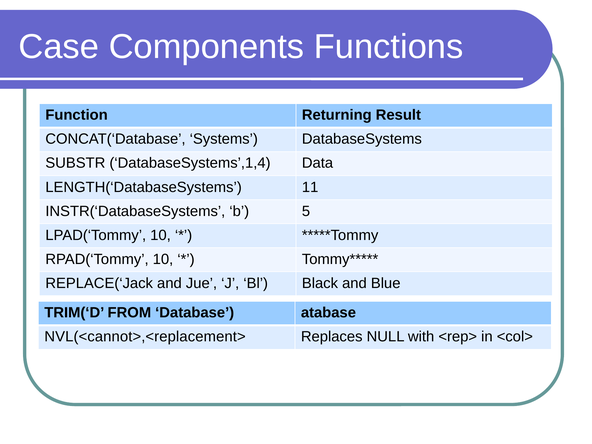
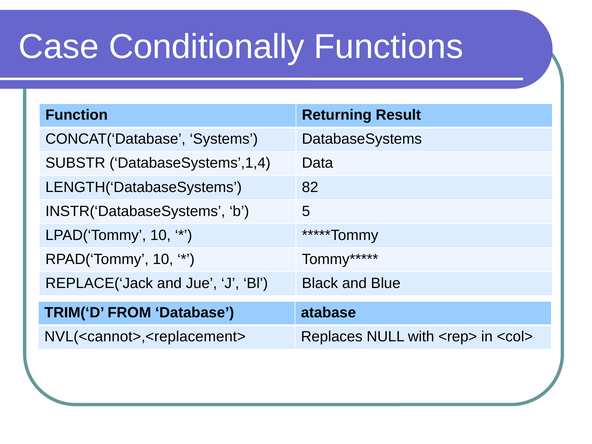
Components: Components -> Conditionally (207, 47)
11: 11 -> 82 (310, 187)
